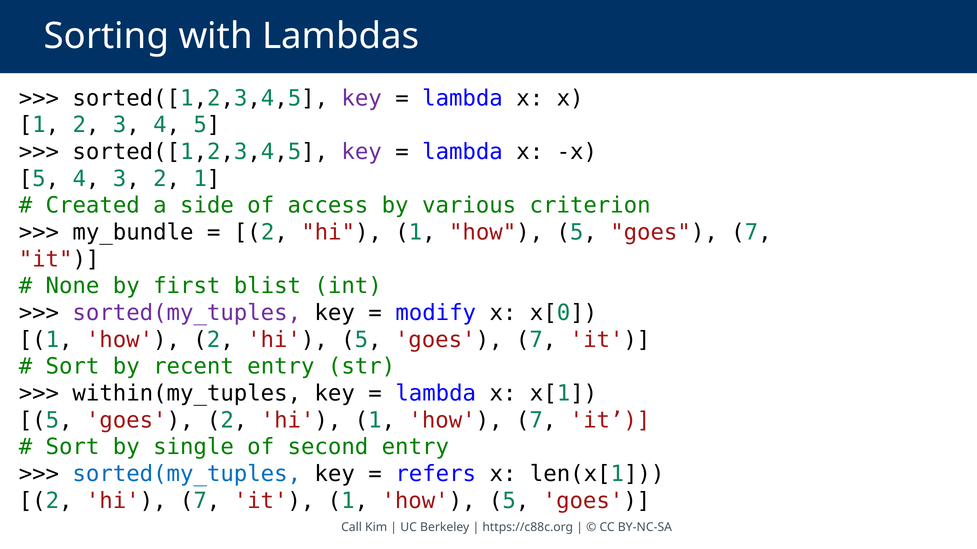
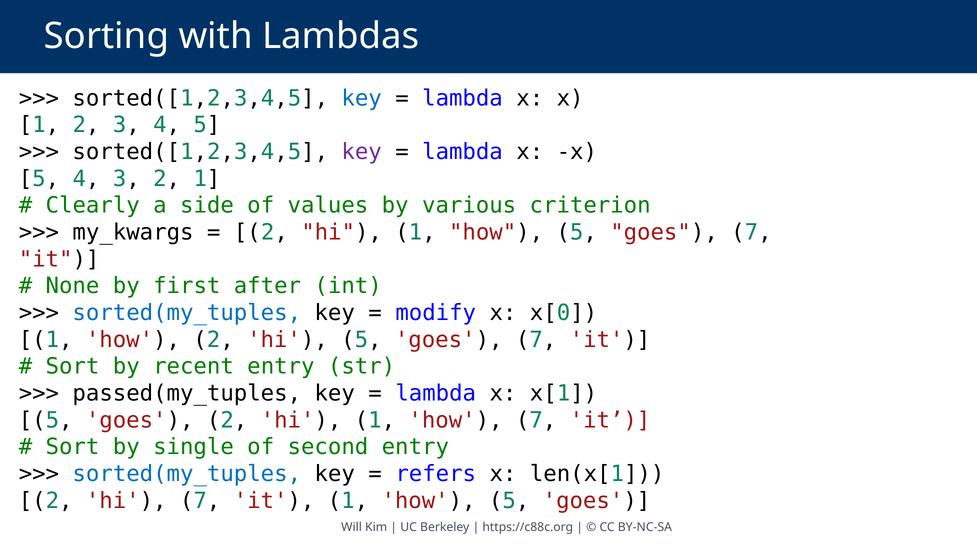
key colour: purple -> blue (362, 98)
Created: Created -> Clearly (93, 206)
access: access -> values (328, 206)
my_bundle: my_bundle -> my_kwargs (133, 233)
blist: blist -> after (267, 286)
sorted(my_tuples colour: purple -> blue (187, 313)
within(my_tuples: within(my_tuples -> passed(my_tuples (187, 394)
Call: Call -> Will (352, 528)
